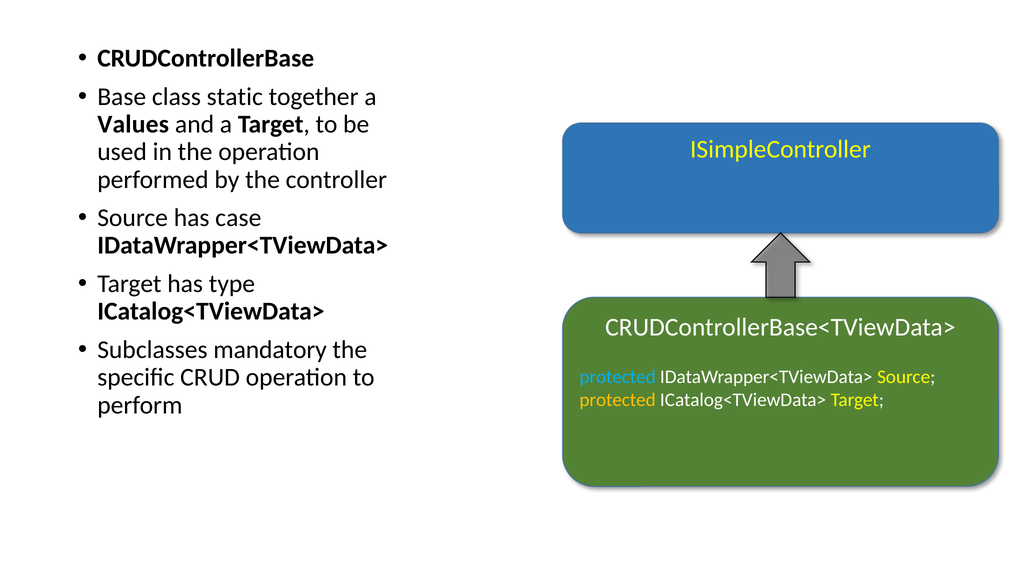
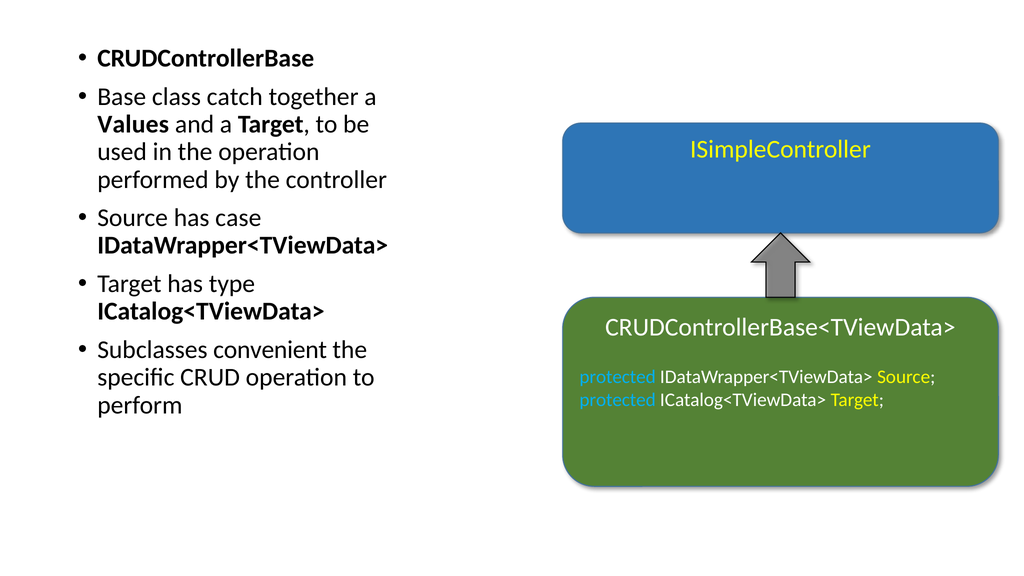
static: static -> catch (235, 97)
mandatory: mandatory -> convenient (270, 350)
protected colour: yellow -> light blue (618, 400)
